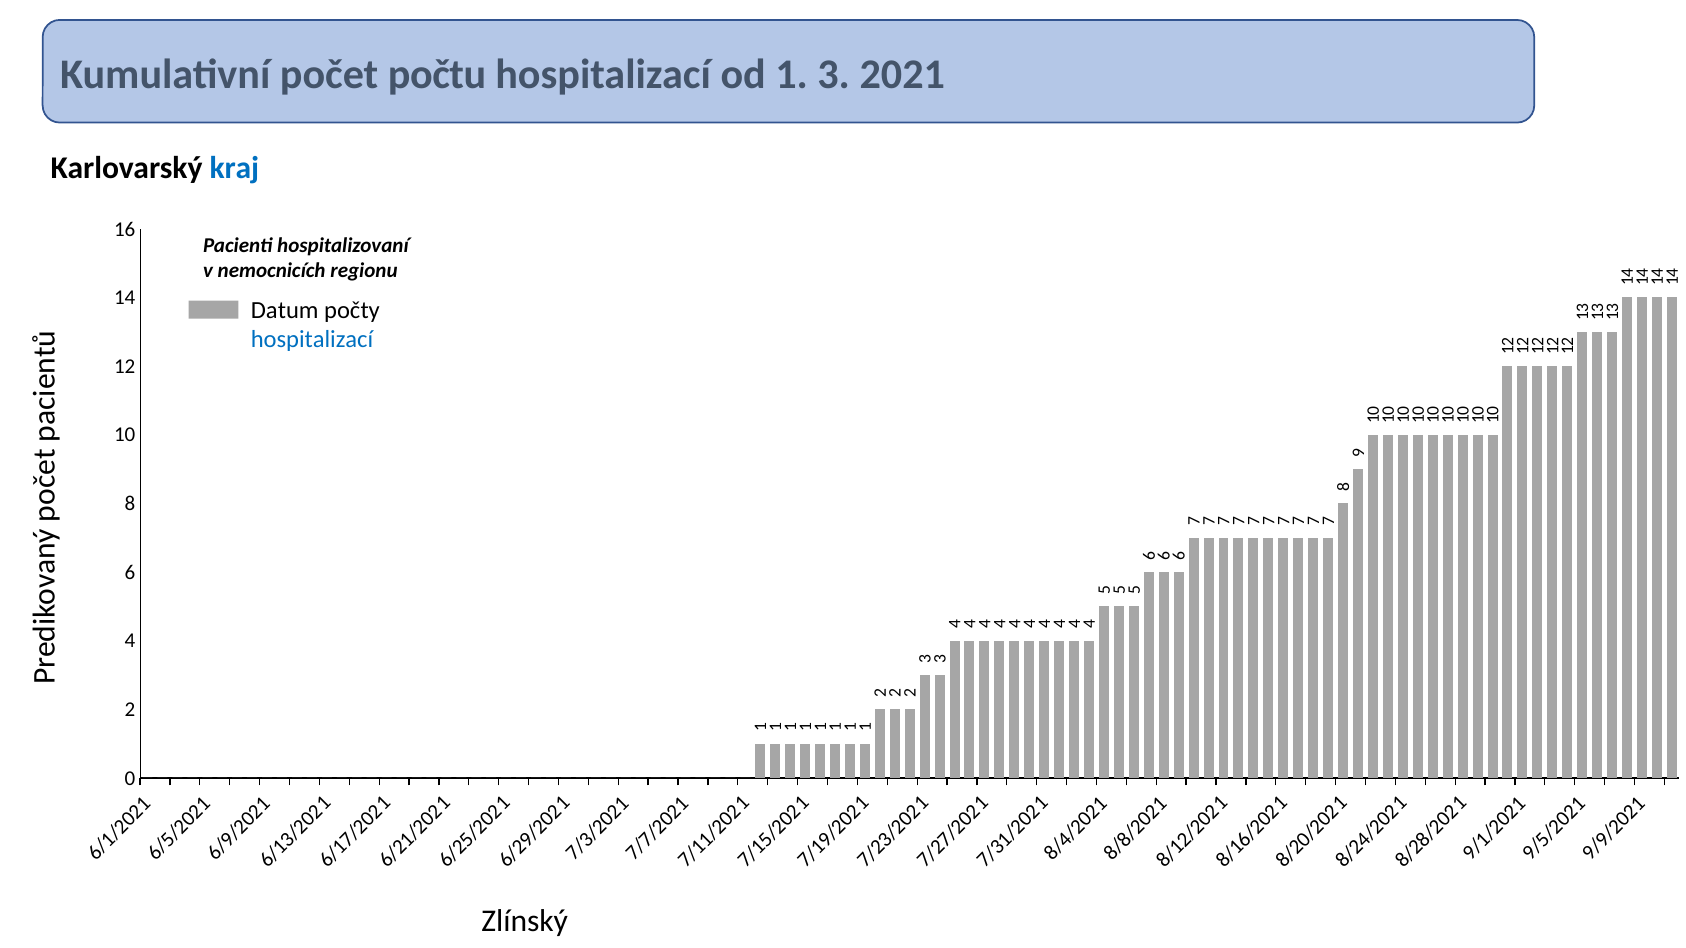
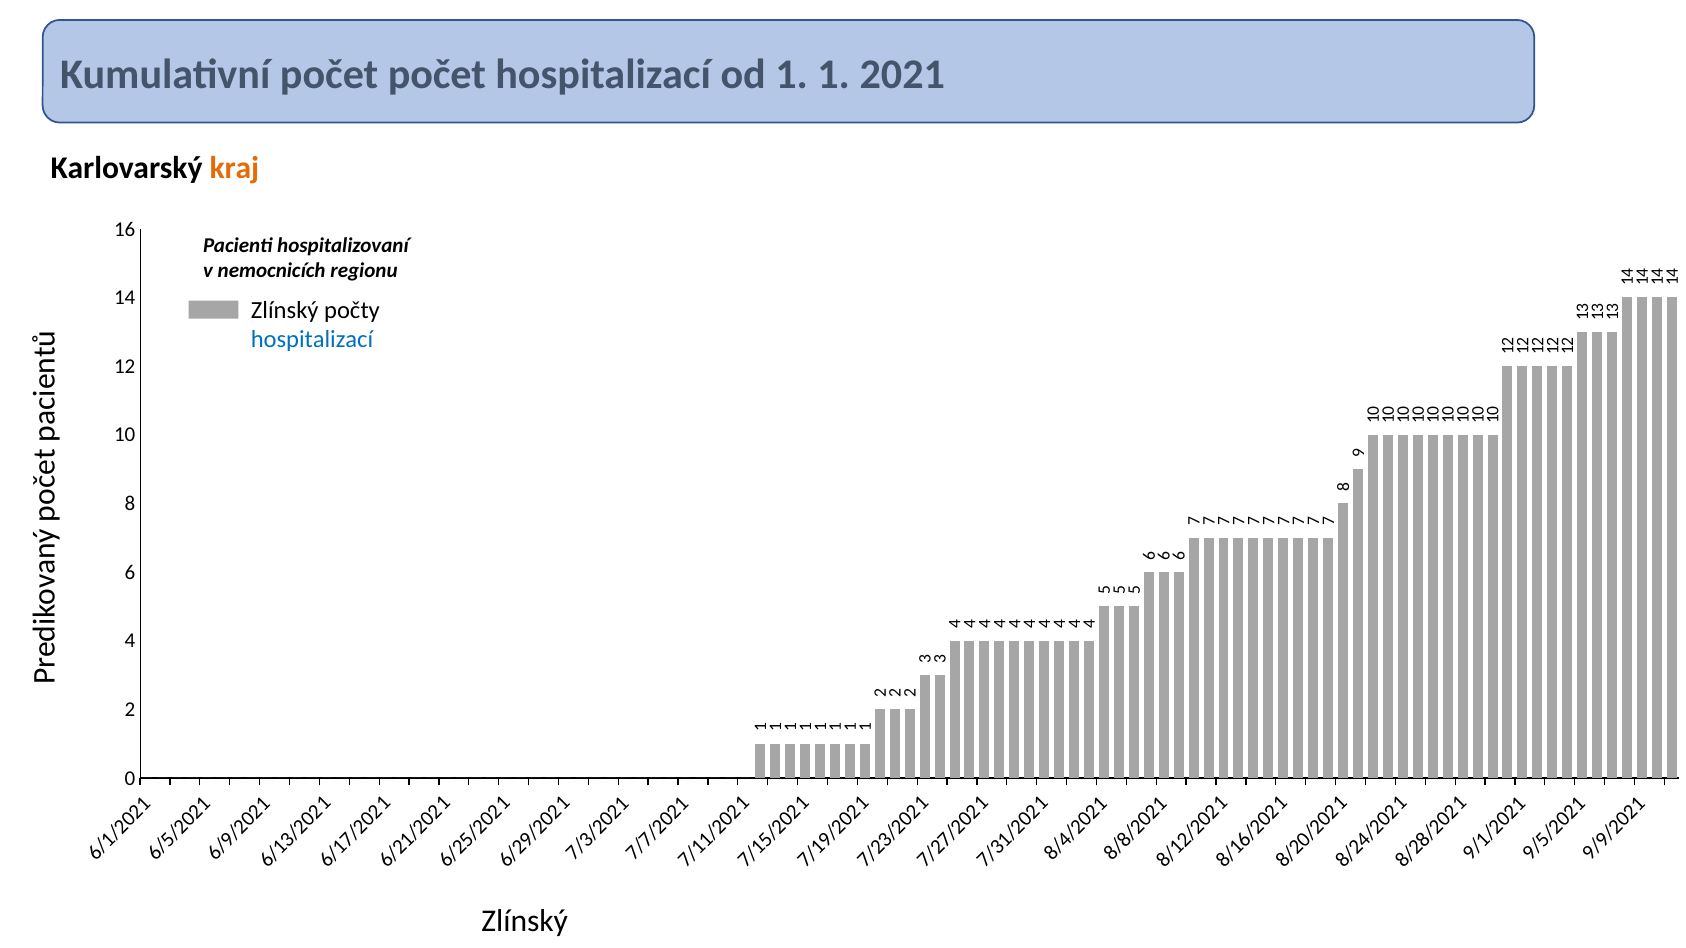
počet počtu: počtu -> počet (437, 74)
od 1 3: 3 -> 1 (834, 74)
kraj colour: blue -> orange (234, 168)
Datum: Datum -> Zlínský (285, 310)
